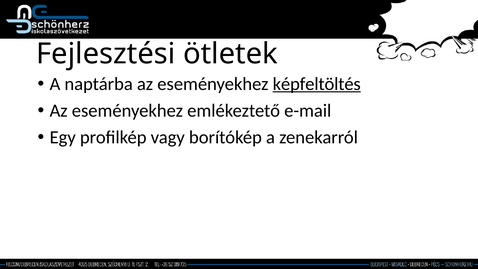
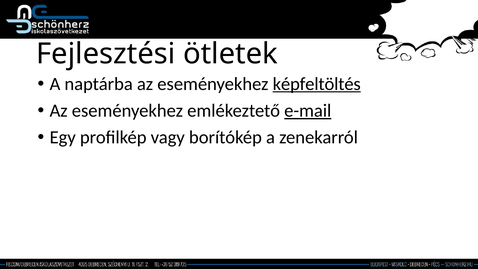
e-mail underline: none -> present (308, 111)
